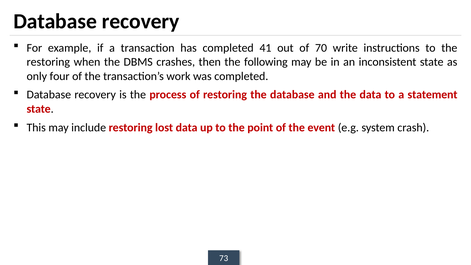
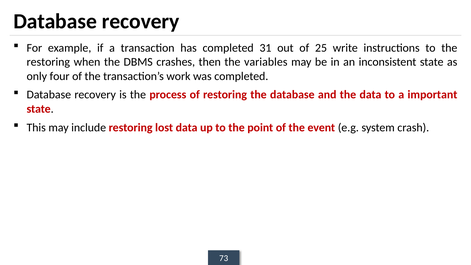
41: 41 -> 31 (265, 48)
70: 70 -> 25 (321, 48)
following: following -> variables (266, 62)
statement: statement -> important (432, 95)
